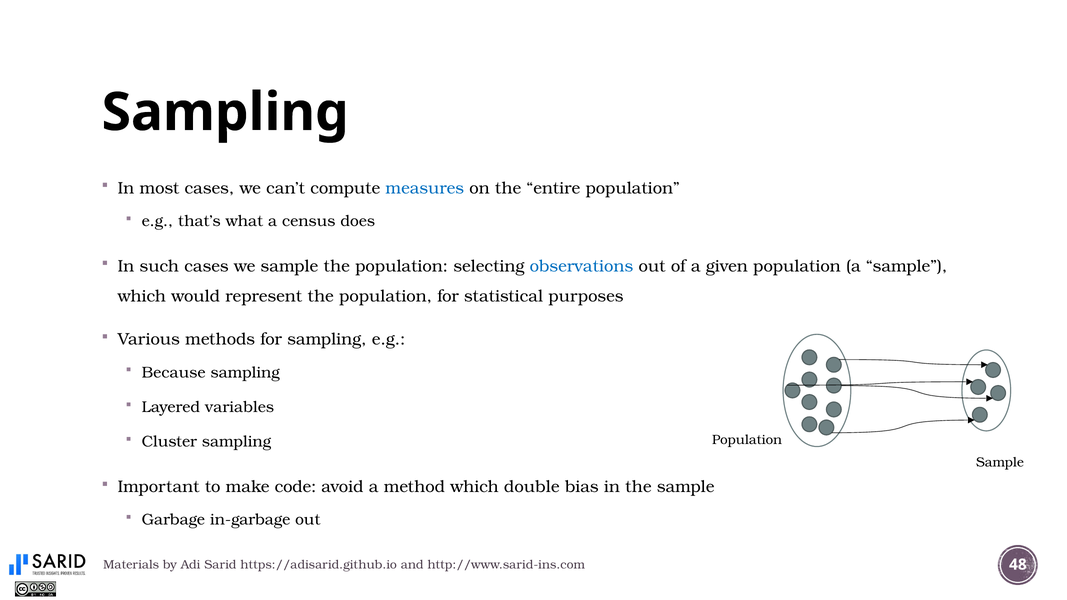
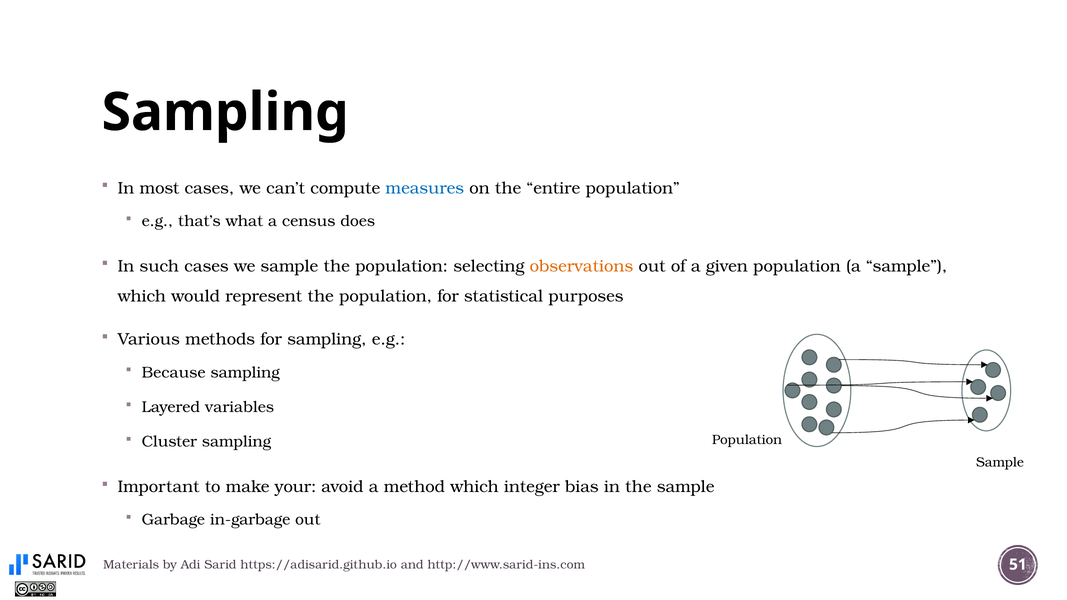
observations colour: blue -> orange (581, 266)
code: code -> your (296, 487)
double: double -> integer (532, 487)
48: 48 -> 51 (1018, 565)
